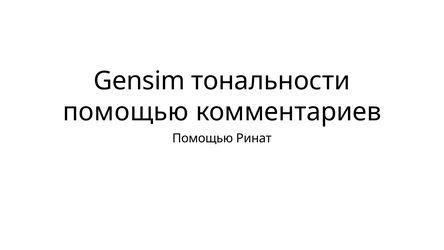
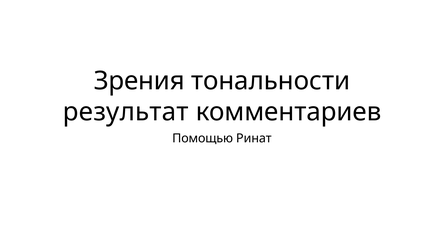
Gensim: Gensim -> Зрения (139, 81)
помощью: помощью -> результат (126, 112)
